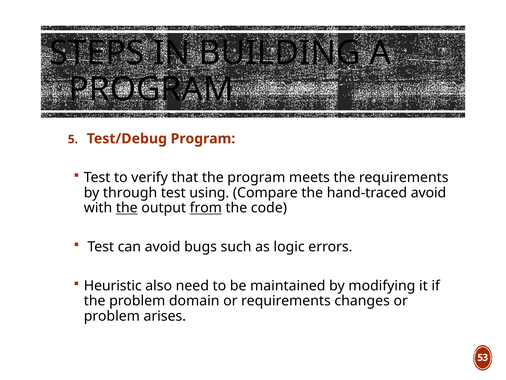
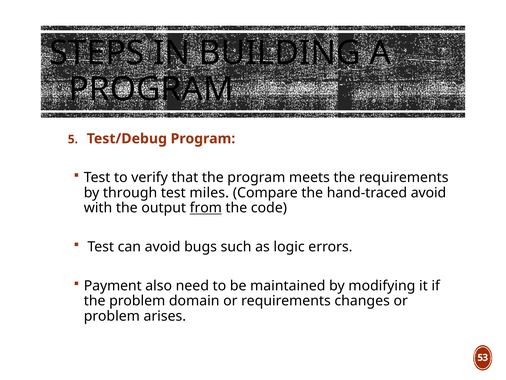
using: using -> miles (209, 193)
the underline: present -> none (127, 208)
Heuristic: Heuristic -> Payment (113, 285)
